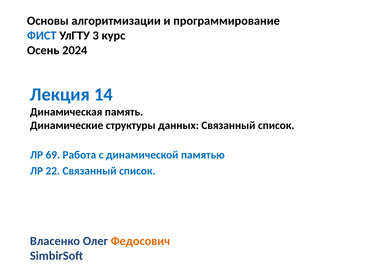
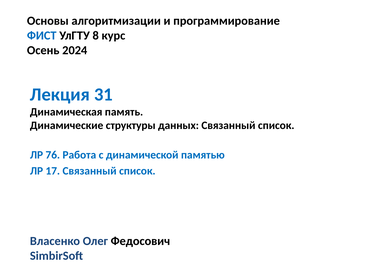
3: 3 -> 8 (96, 36)
14: 14 -> 31 (103, 95)
69: 69 -> 76 (53, 155)
22: 22 -> 17 (53, 171)
Федосович colour: orange -> black (140, 241)
